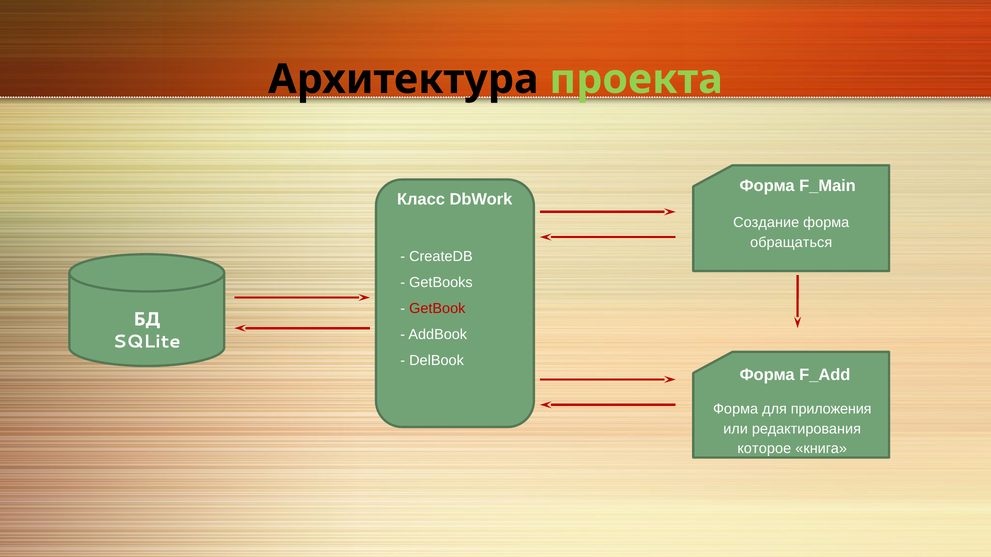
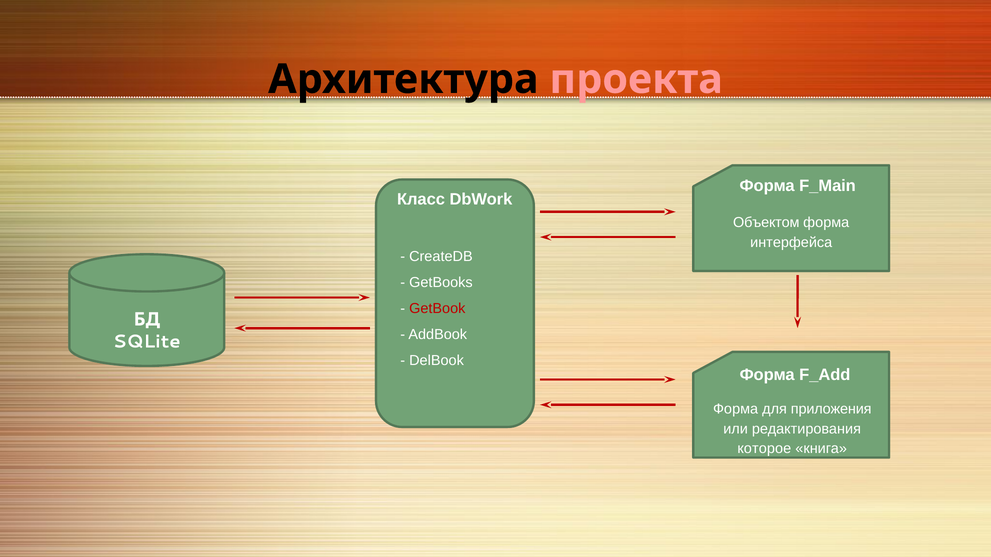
проекта colour: light green -> pink (636, 79)
Создание: Создание -> Объектом (766, 223)
обращаться: обращаться -> интерфейса (791, 243)
